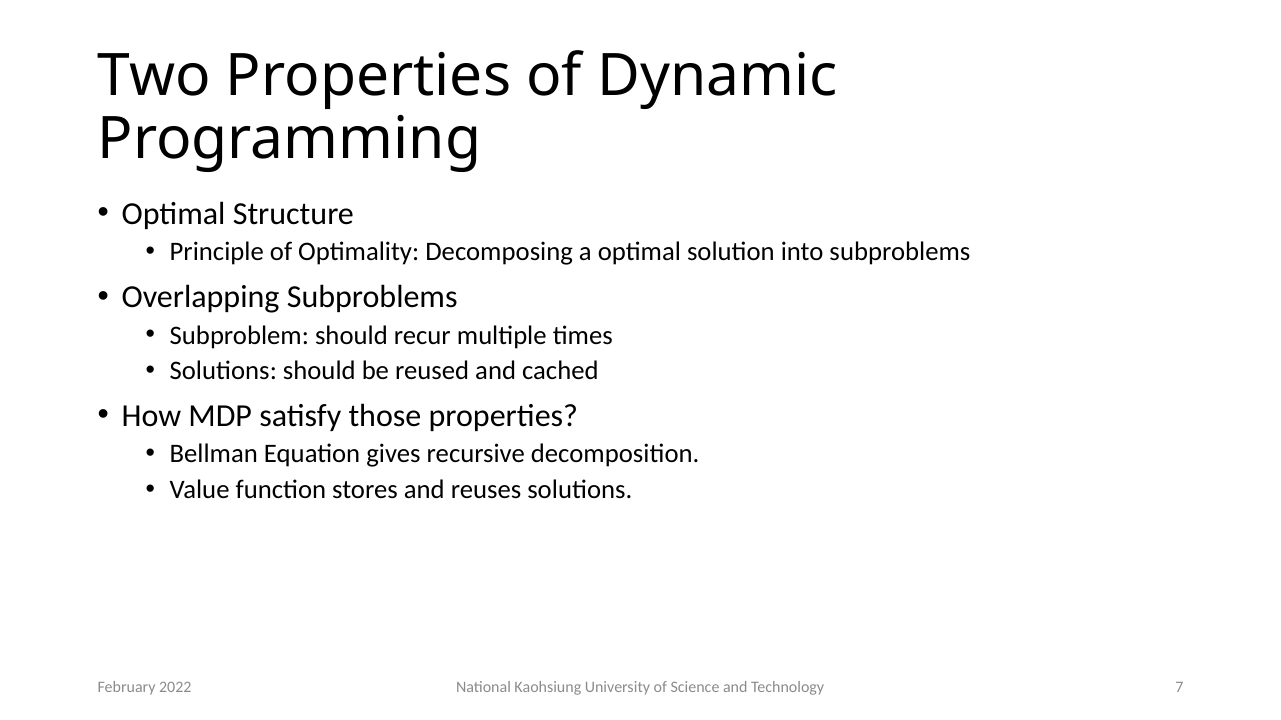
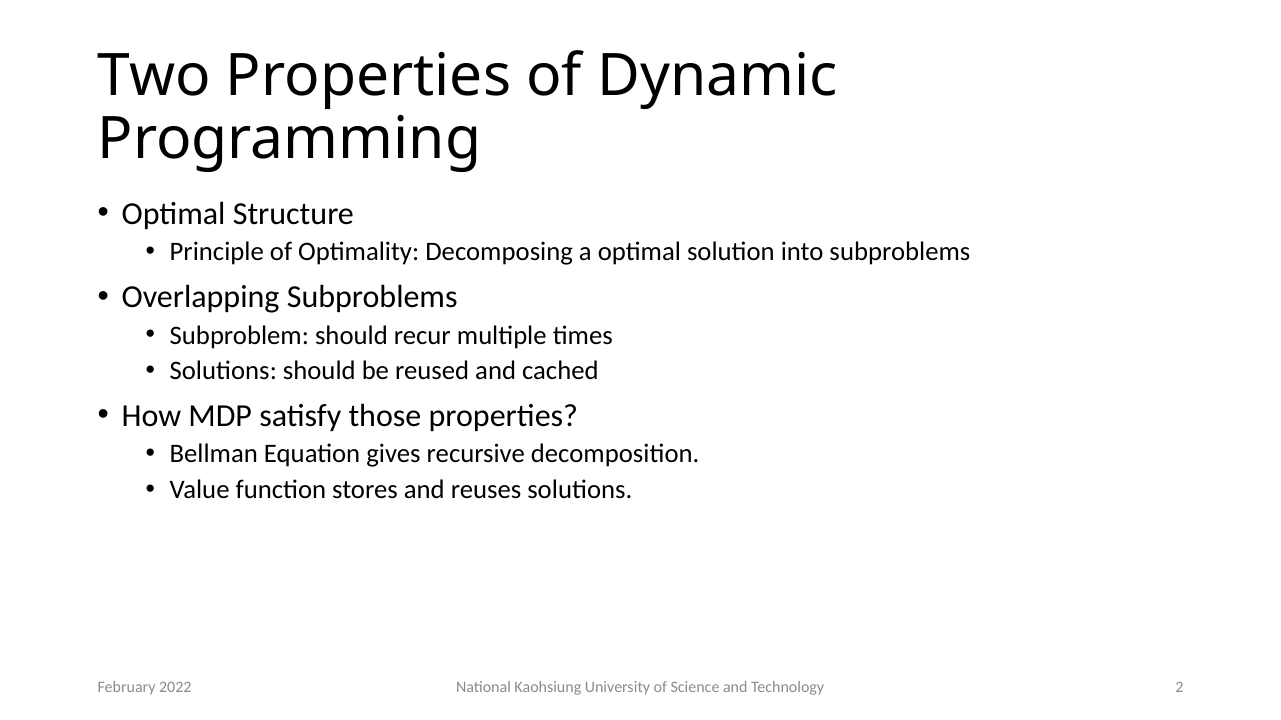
7: 7 -> 2 (1179, 688)
